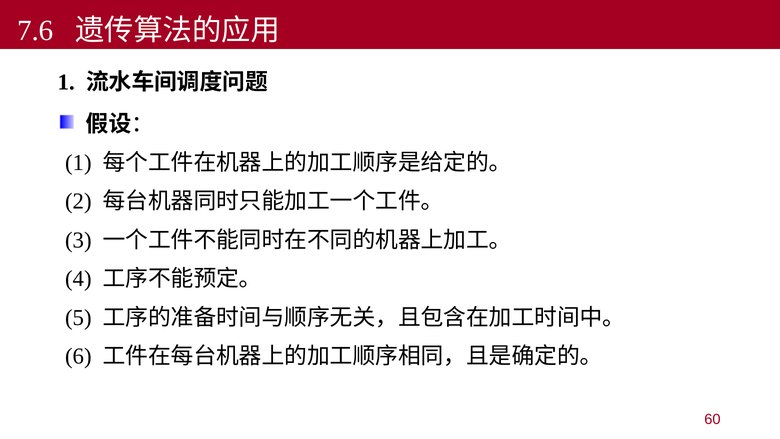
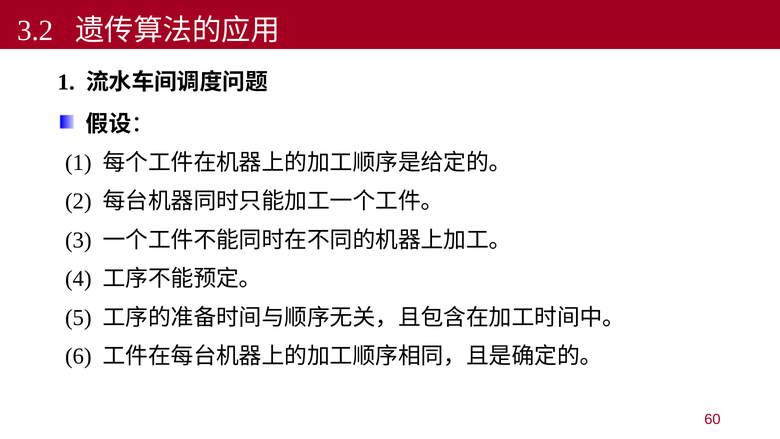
7.6: 7.6 -> 3.2 (35, 31)
